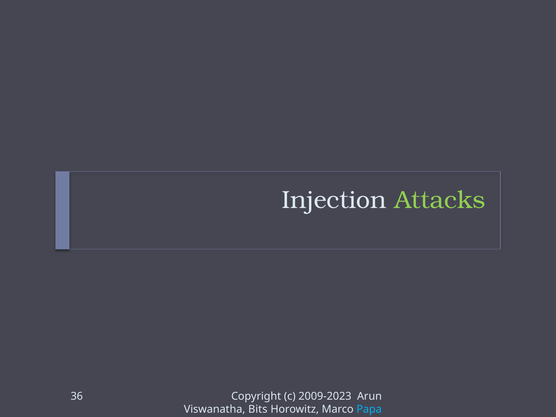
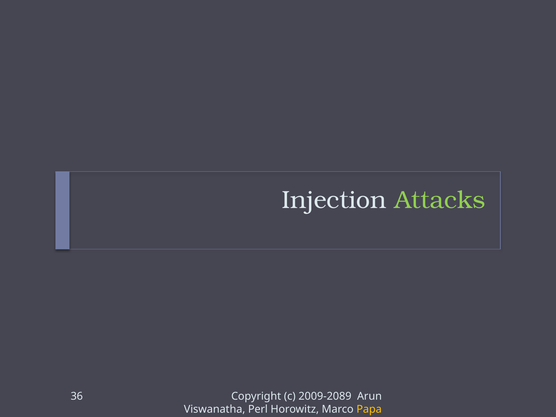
2009-2023: 2009-2023 -> 2009-2089 (325, 396)
Bits: Bits -> Perl (258, 409)
Papa colour: light blue -> yellow (369, 409)
